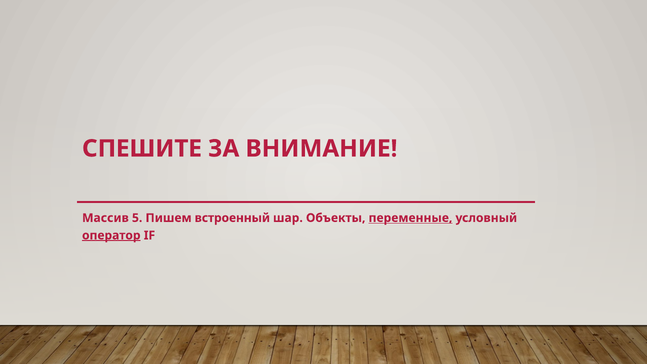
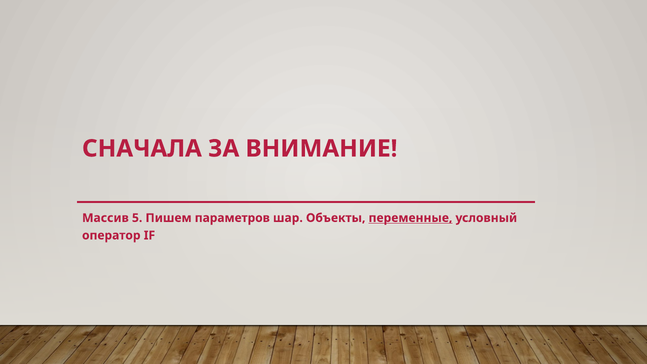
СПЕШИТЕ: СПЕШИТЕ -> СНАЧАЛА (142, 149)
встроенный: встроенный -> параметров (232, 218)
оператор underline: present -> none (111, 235)
